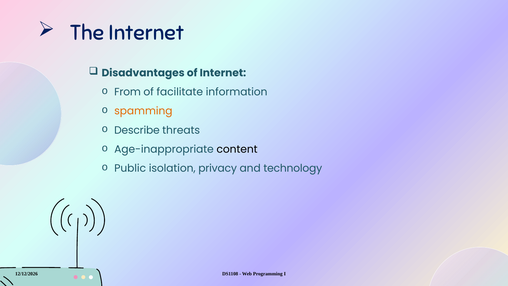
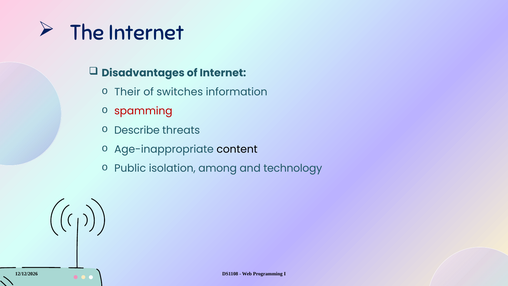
From: From -> Their (127, 92)
facilitate: facilitate -> switches (180, 92)
spamming colour: orange -> red (143, 111)
privacy: privacy -> among (218, 168)
